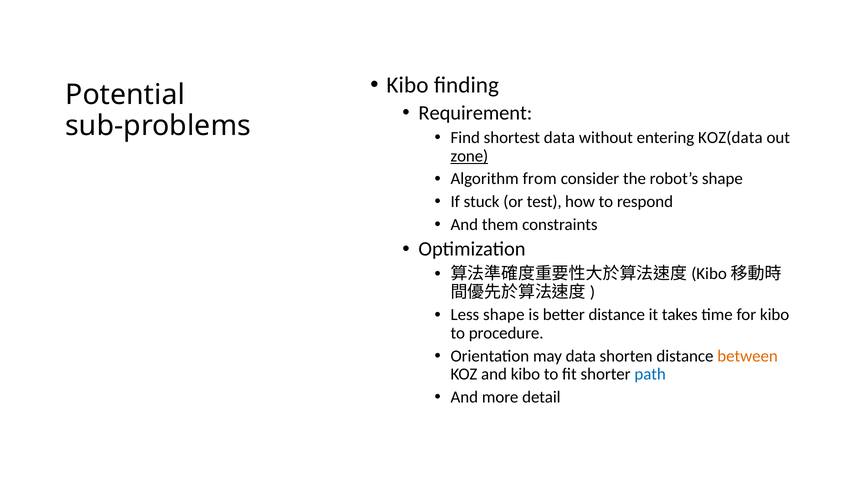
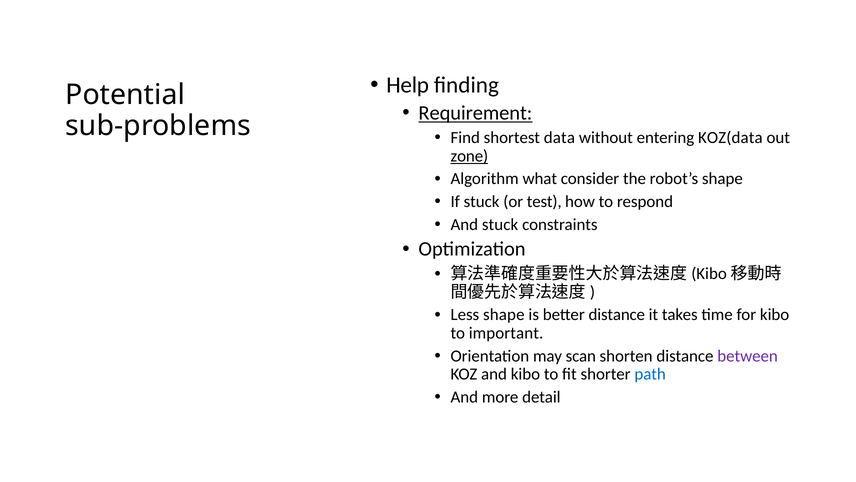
Kibo: Kibo -> Help (408, 85)
Requirement underline: none -> present (475, 113)
from: from -> what (540, 179)
And them: them -> stuck (500, 224)
procedure: procedure -> important (506, 333)
may data: data -> scan (581, 356)
between colour: orange -> purple (748, 356)
